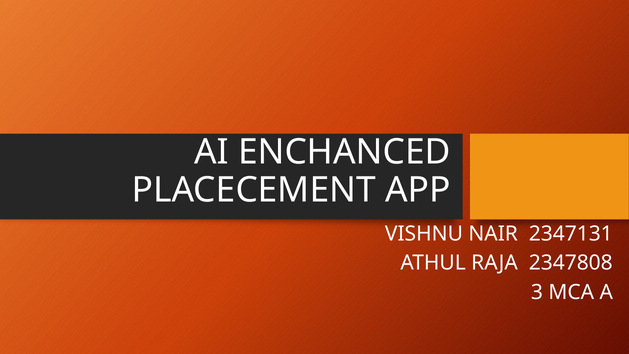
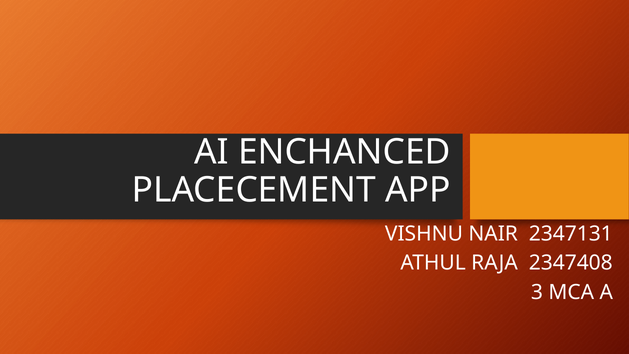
2347808: 2347808 -> 2347408 (571, 263)
